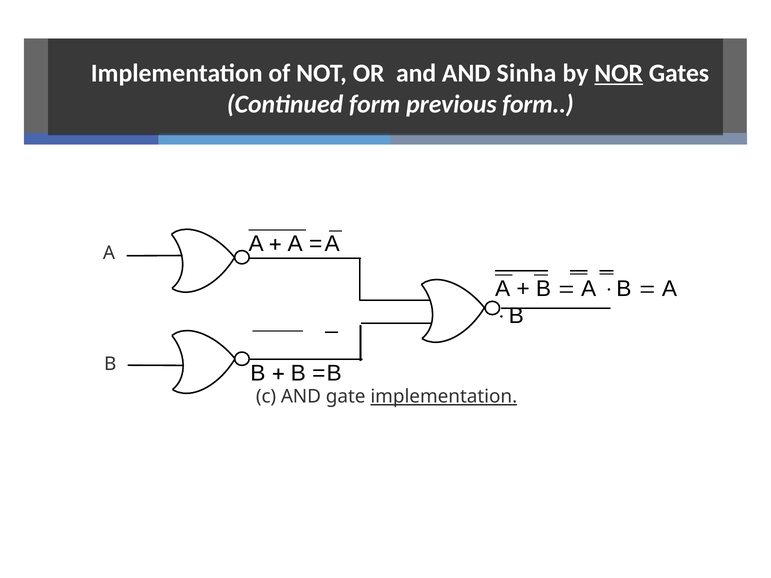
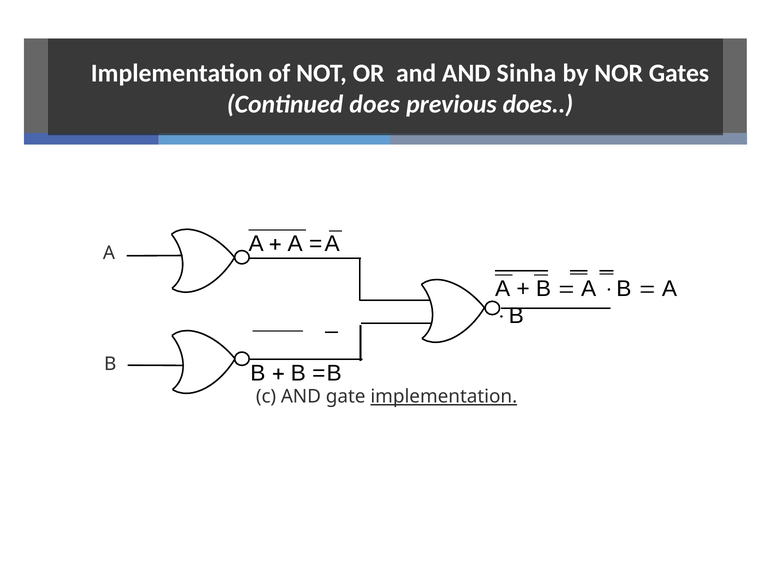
NOR underline: present -> none (619, 73)
Continued form: form -> does (375, 104)
previous form: form -> does (538, 104)
